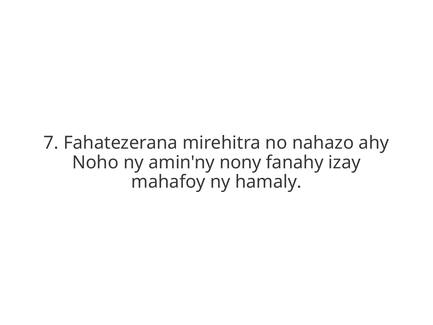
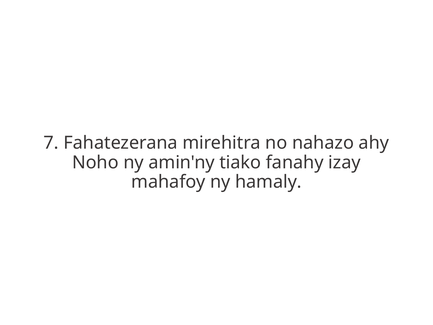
nony: nony -> tiako (240, 162)
